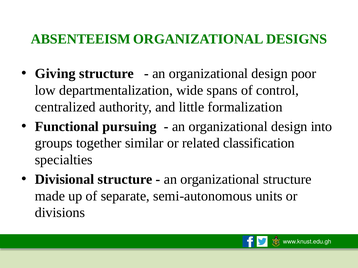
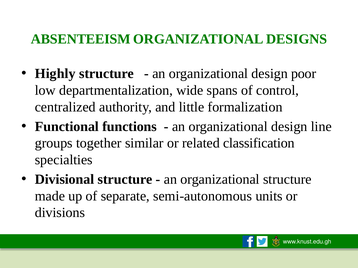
Giving: Giving -> Highly (55, 74)
pursuing: pursuing -> functions (130, 127)
into: into -> line (321, 127)
